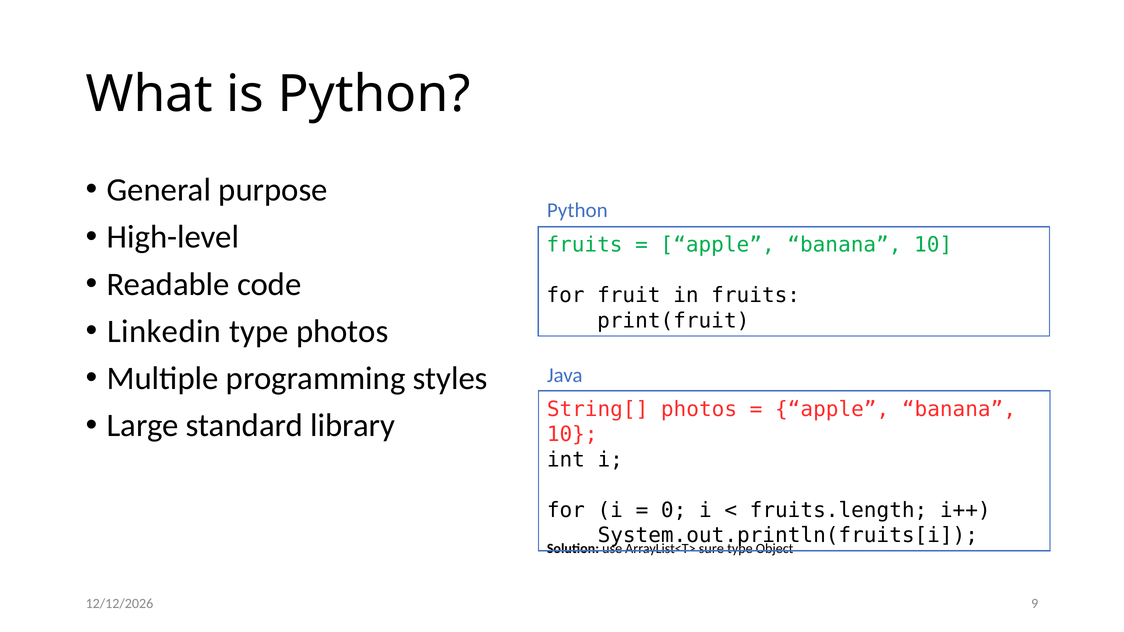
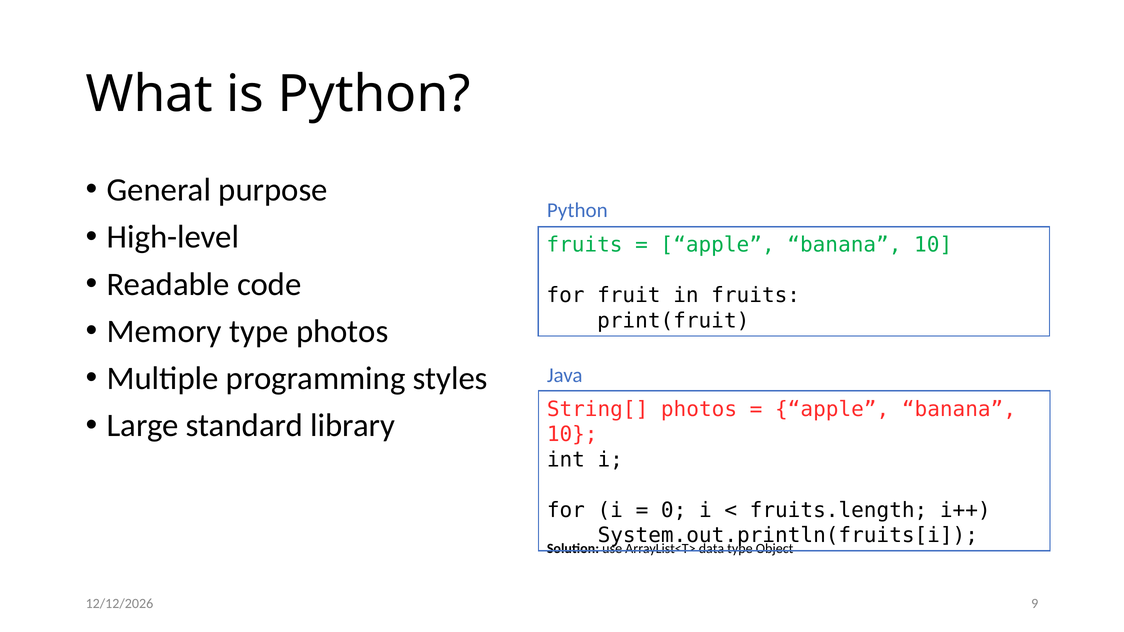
Linkedin: Linkedin -> Memory (164, 331)
sure: sure -> data (711, 549)
